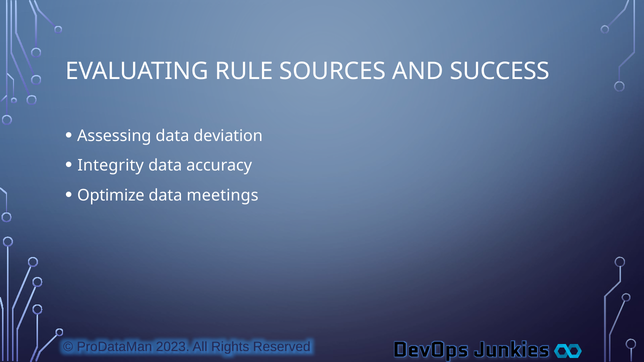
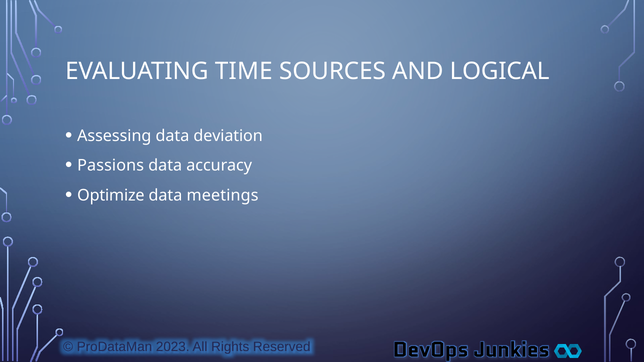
RULE: RULE -> TIME (244, 72)
SUCCESS: SUCCESS -> LOGICAL (500, 72)
Integrity: Integrity -> Passions (111, 166)
